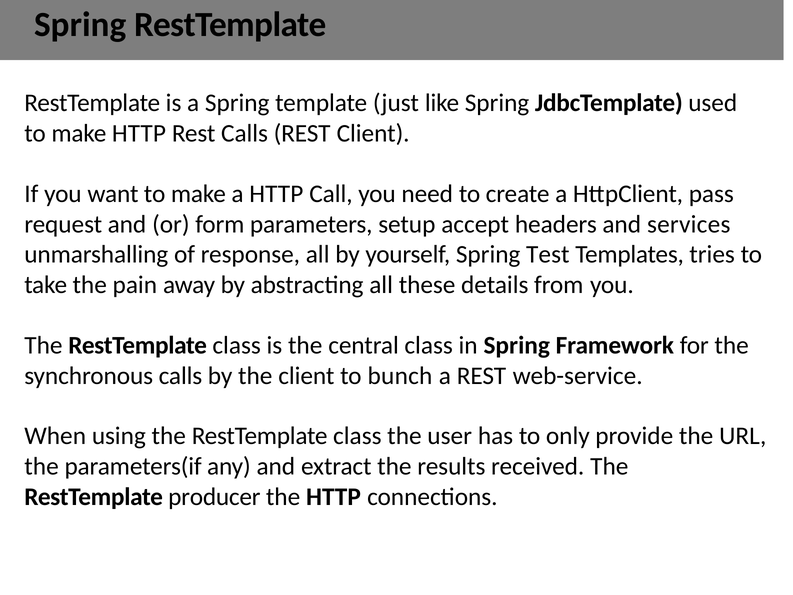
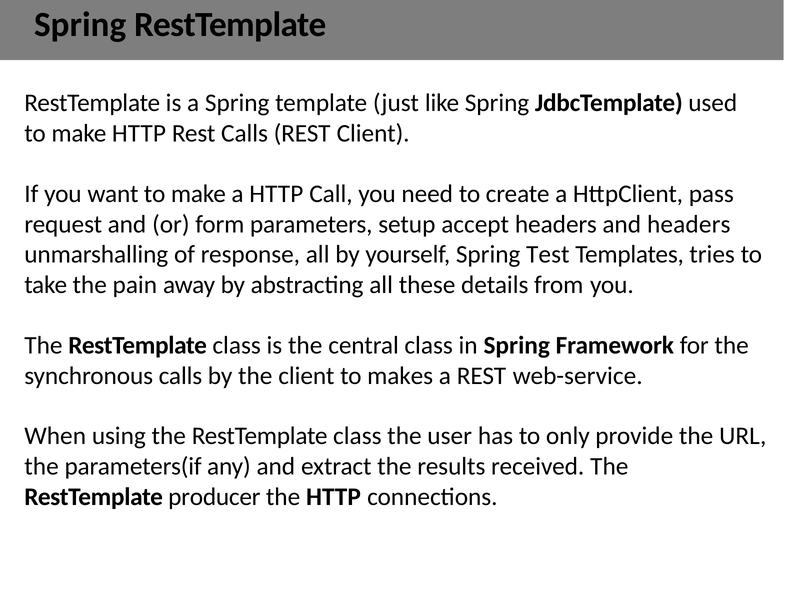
and services: services -> headers (689, 224)
bunch: bunch -> makes (400, 376)
